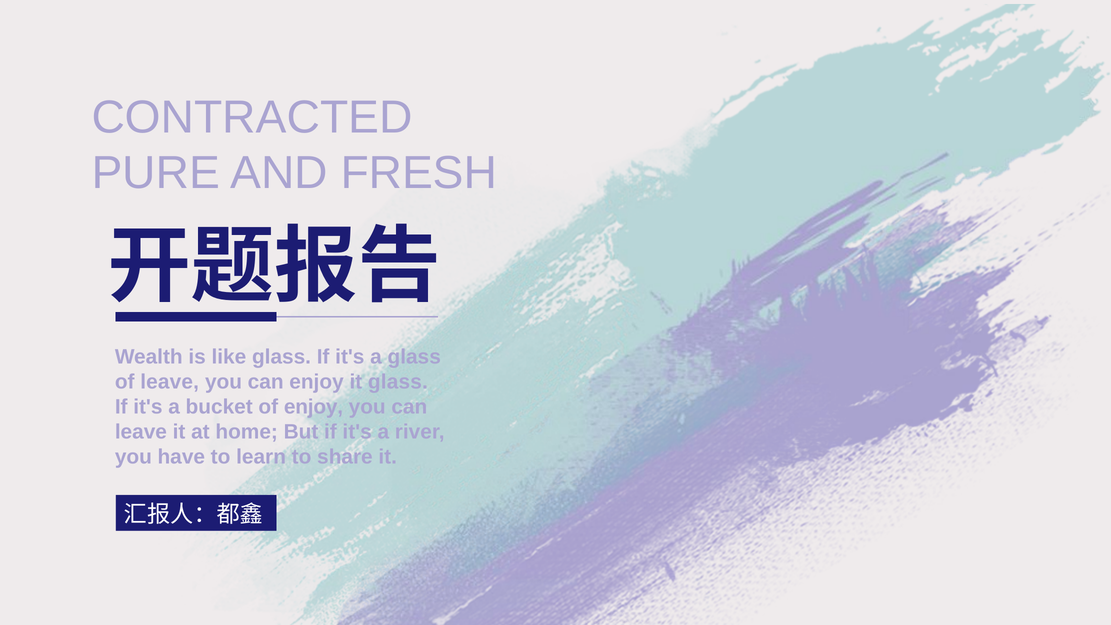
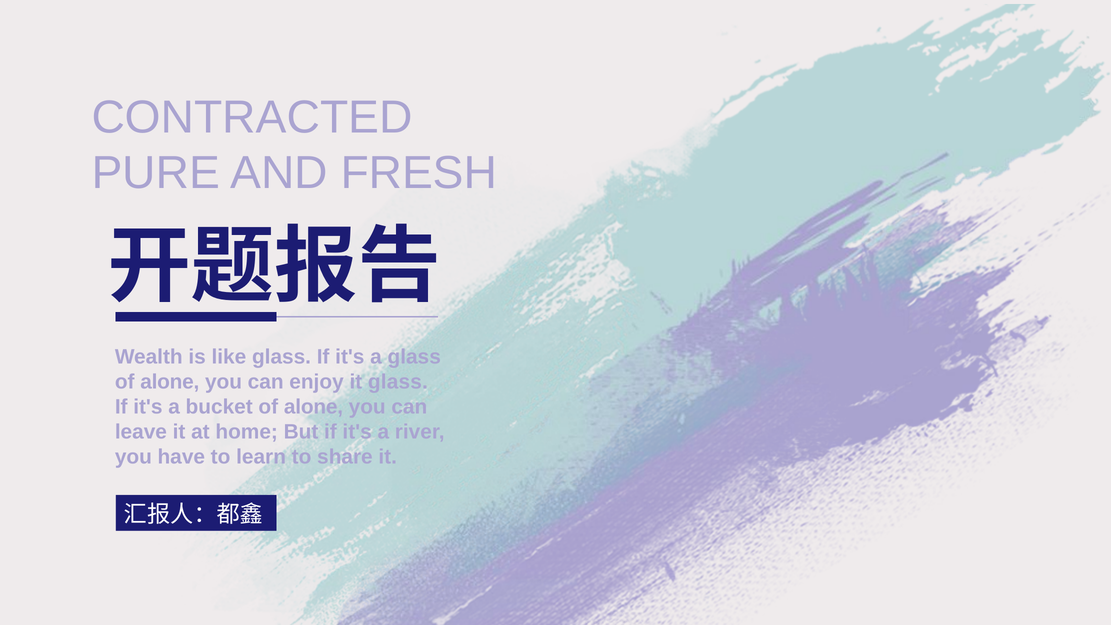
leave: leave -> alone (170, 382)
bucket of enjoy: enjoy -> alone (313, 407)
